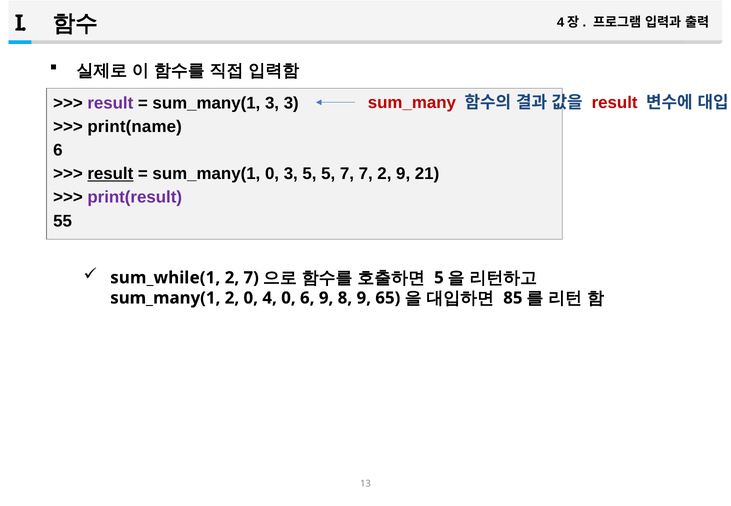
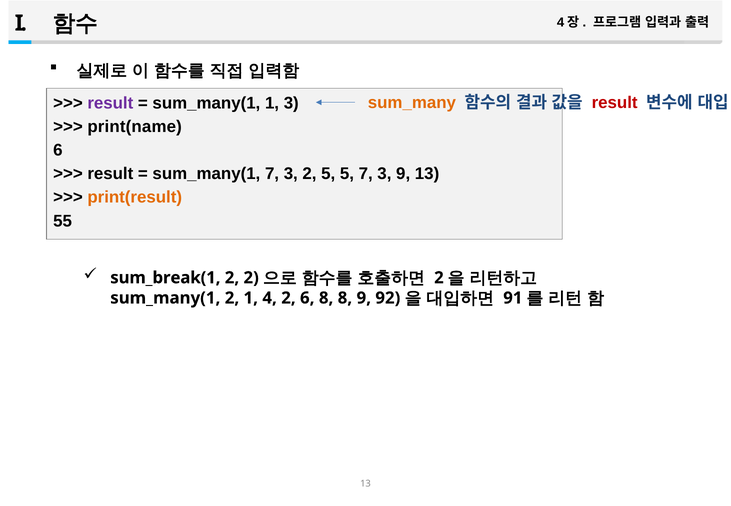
sum_many(1 3: 3 -> 1 (272, 103)
sum_many colour: red -> orange (412, 103)
result underline: present -> none (110, 174)
sum_many(1 0: 0 -> 7 (272, 174)
3 5: 5 -> 2 (309, 174)
5 7: 7 -> 5 (347, 174)
2: 2 -> 3 (384, 174)
9 21: 21 -> 13 (427, 174)
print(result colour: purple -> orange (135, 198)
sum_while(1: sum_while(1 -> sum_break(1 (165, 278)
2 7: 7 -> 2 (251, 278)
5: 5 -> 2 (439, 278)
2 0: 0 -> 1 (251, 298)
4 0: 0 -> 2 (288, 298)
6 9: 9 -> 8 (326, 298)
65: 65 -> 92 (388, 298)
85: 85 -> 91 (513, 298)
